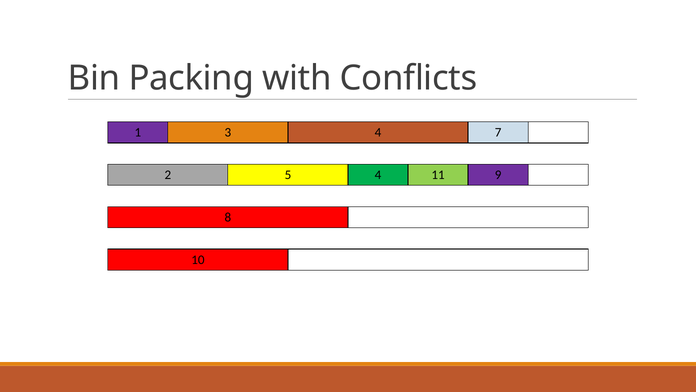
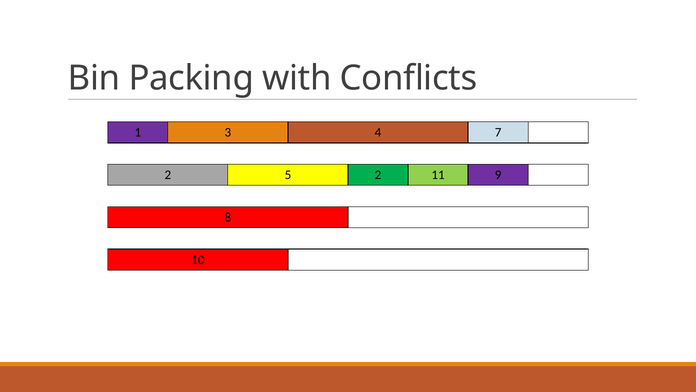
5 4: 4 -> 2 (378, 175)
